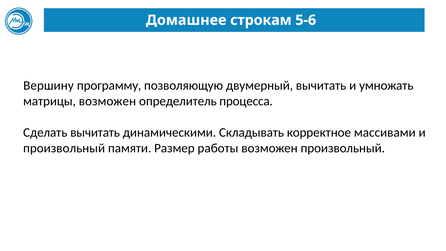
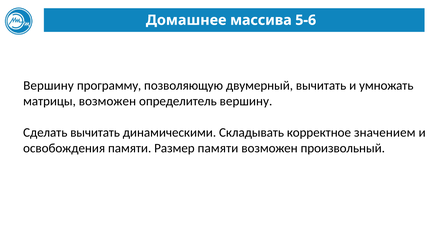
строкам: строкам -> массива (261, 20)
определитель процесса: процесса -> вершину (246, 101)
массивами: массивами -> значением (385, 132)
произвольный: произвольный -> освобождения (64, 148)
Размер работы: работы -> памяти (218, 148)
